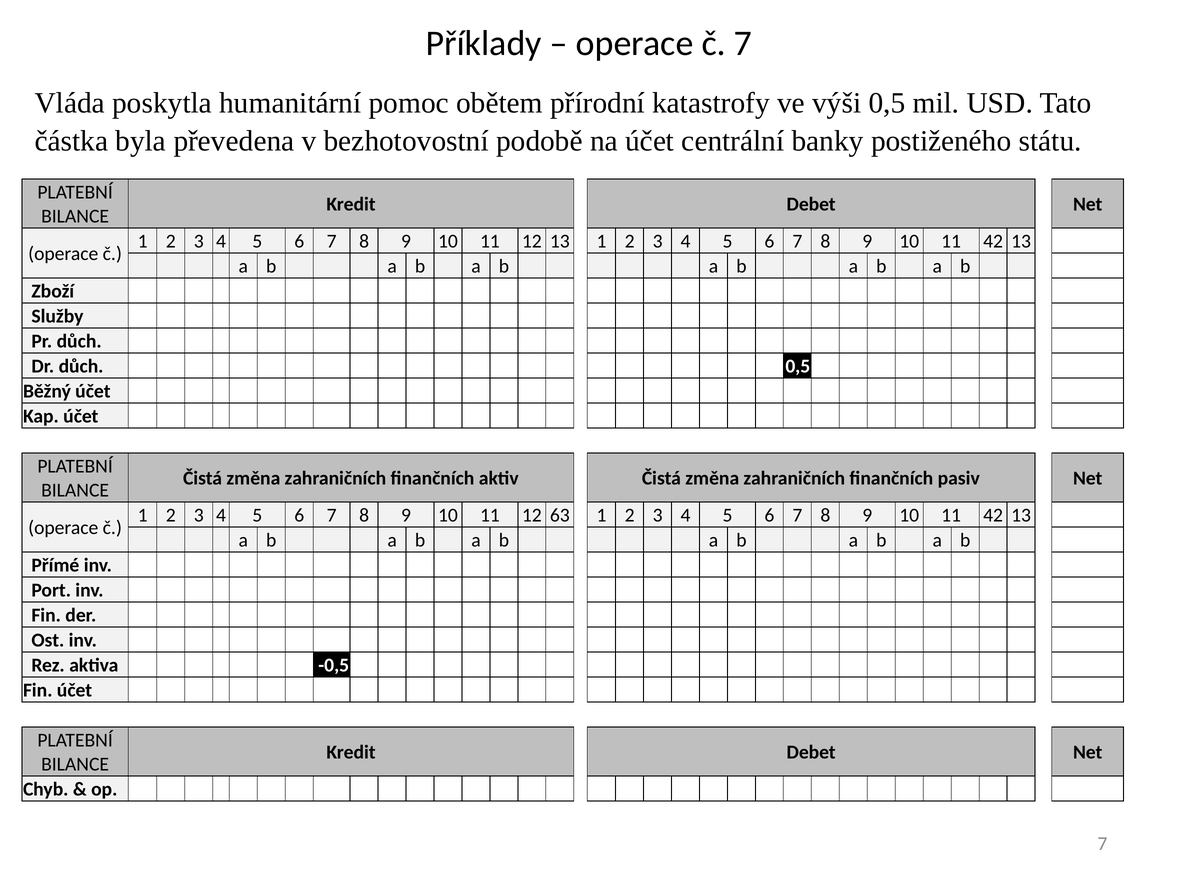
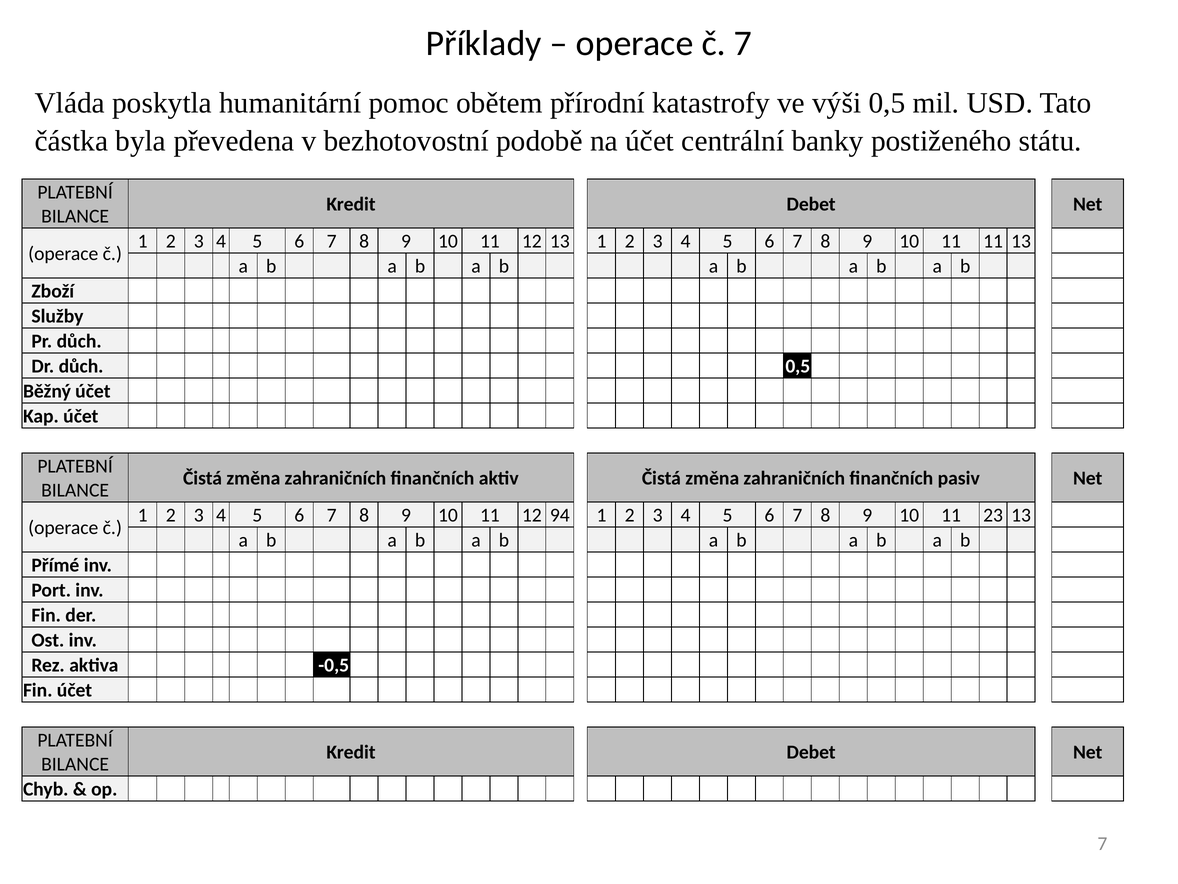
42: 42 -> 11 (993, 241)
63: 63 -> 94 (560, 515)
42: 42 -> 23 (993, 515)
